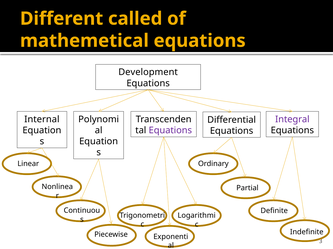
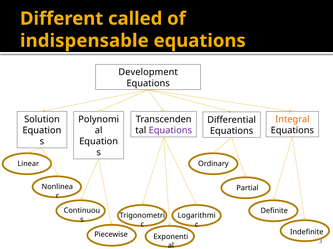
mathemetical: mathemetical -> indispensable (84, 41)
Internal: Internal -> Solution (42, 120)
Integral colour: purple -> orange (292, 120)
